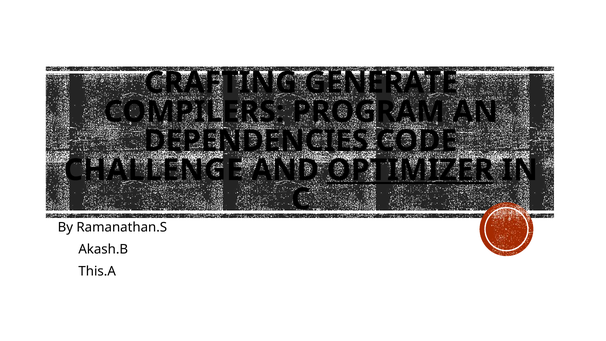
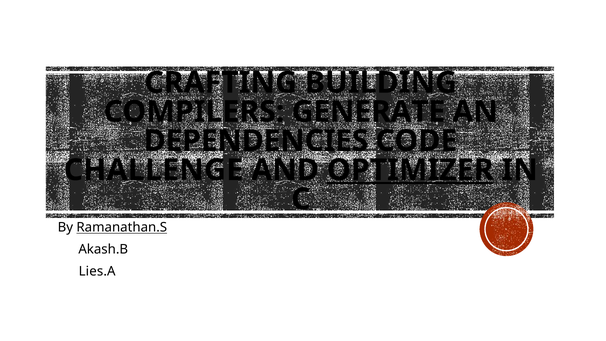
GENERATE: GENERATE -> BUILDING (381, 83)
PROGRAM: PROGRAM -> GENERATE (369, 112)
Ramanathan.S underline: none -> present (122, 228)
This.A: This.A -> Lies.A (97, 271)
